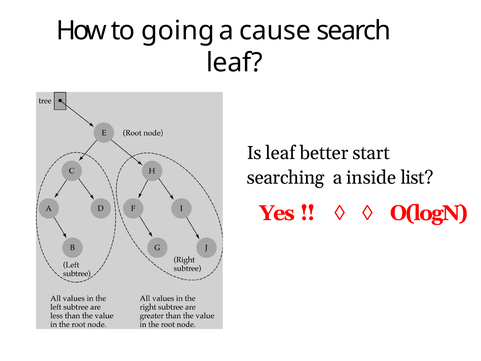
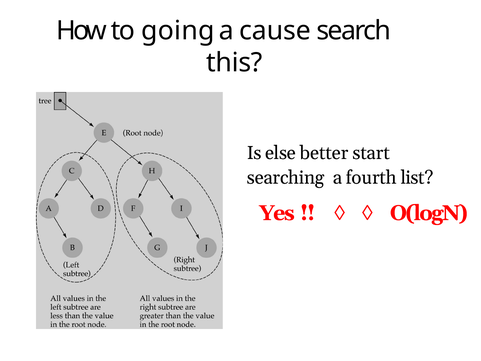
leaf: leaf -> this (234, 63)
Is leaf: leaf -> else (281, 153)
inside: inside -> fourth (371, 178)
